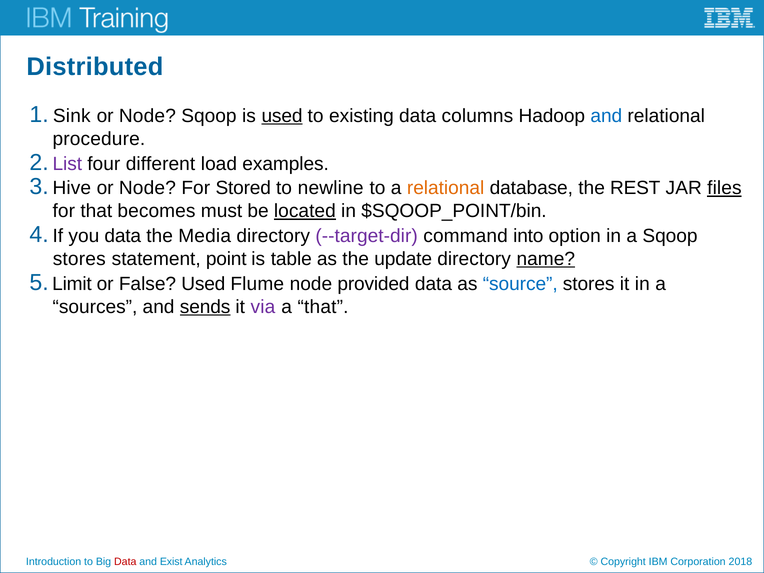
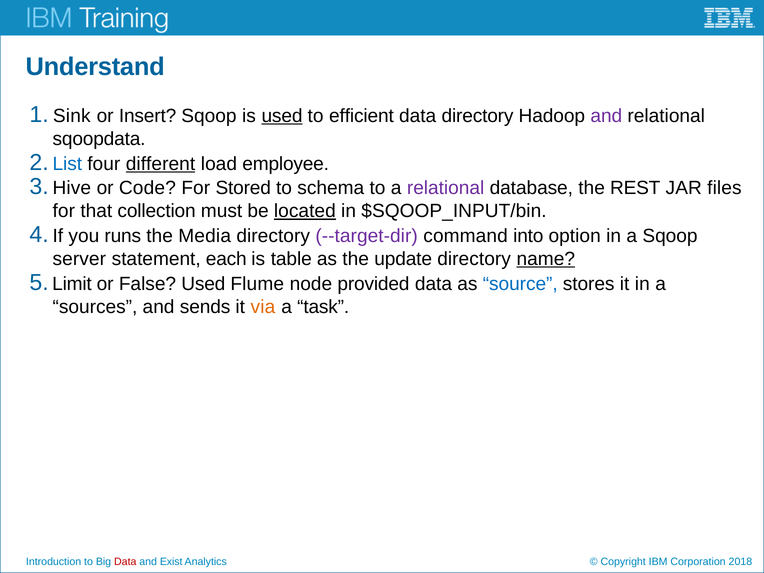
Distributed: Distributed -> Understand (95, 67)
Node: Node -> Insert (148, 116)
existing: existing -> efficient (362, 116)
data columns: columns -> directory (478, 116)
and colour: blue -> purple (606, 116)
procedure: procedure -> sqoopdata (99, 139)
List colour: purple -> blue (67, 164)
different underline: none -> present (160, 164)
examples: examples -> employee (286, 164)
Node: Node -> Code (147, 188)
newline: newline -> schema (331, 188)
relational colour: orange -> purple (446, 188)
files underline: present -> none (724, 188)
becomes: becomes -> collection (157, 211)
$SQOOP_POINT/bin: $SQOOP_POINT/bin -> $SQOOP_INPUT/bin (454, 211)
you data: data -> runs (123, 236)
stores: stores -> server (79, 259)
point: point -> each (226, 259)
sends underline: present -> none (205, 307)
via colour: purple -> orange (263, 307)
a that: that -> task (323, 307)
